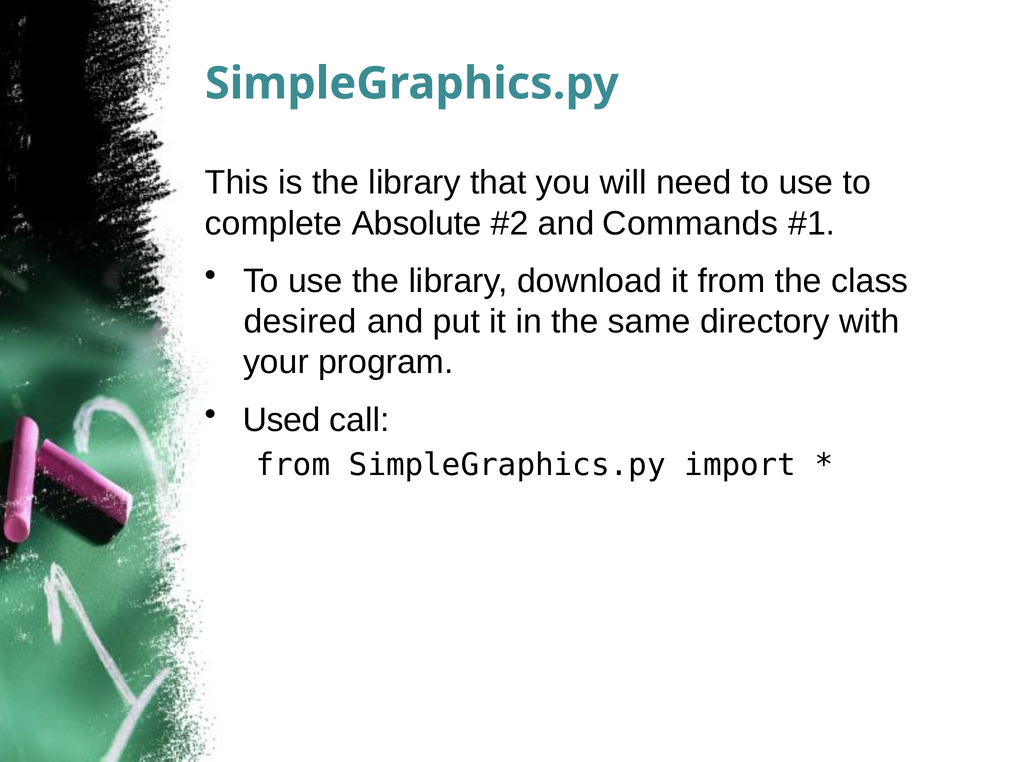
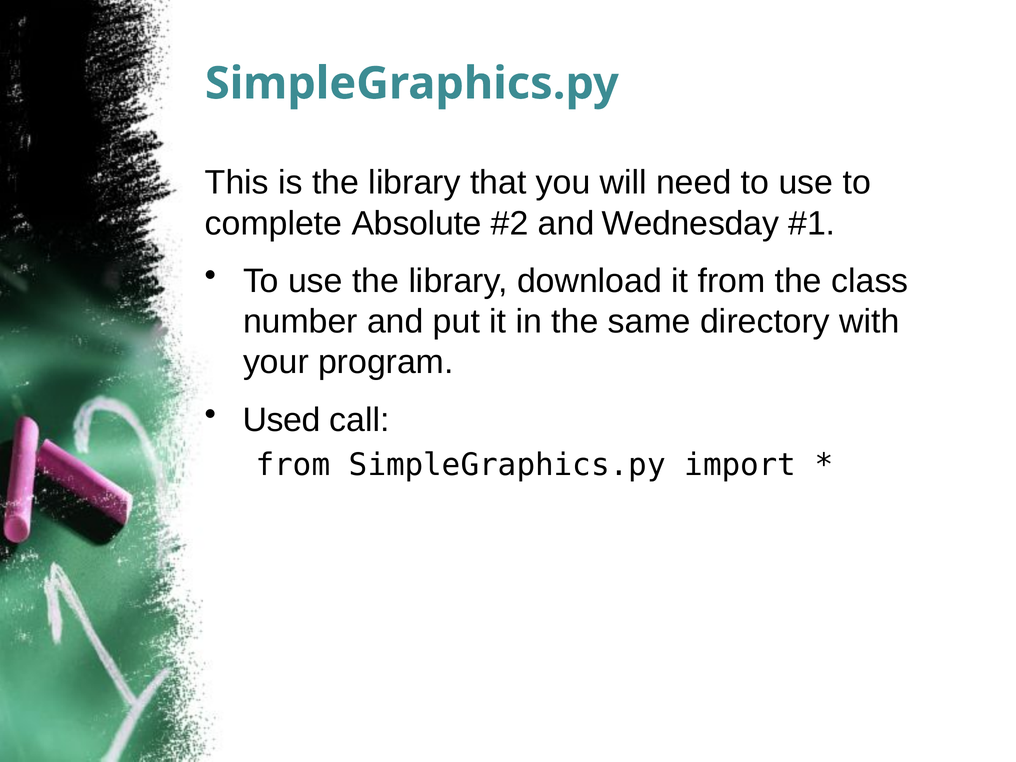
Commands: Commands -> Wednesday (690, 223)
desired: desired -> number (300, 322)
